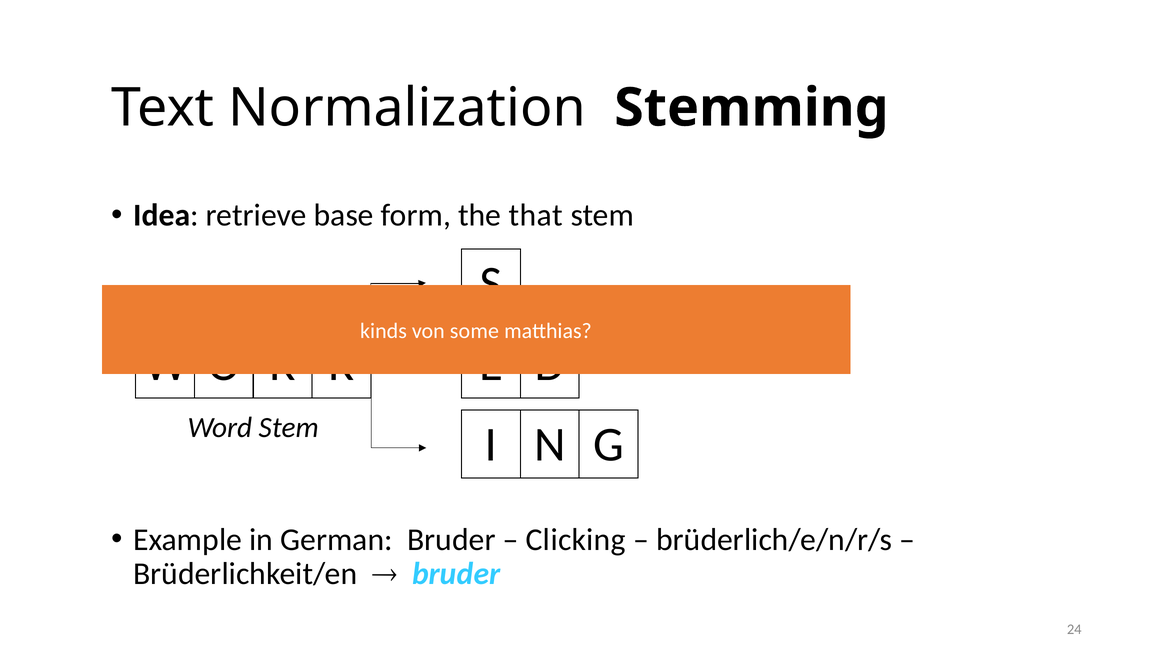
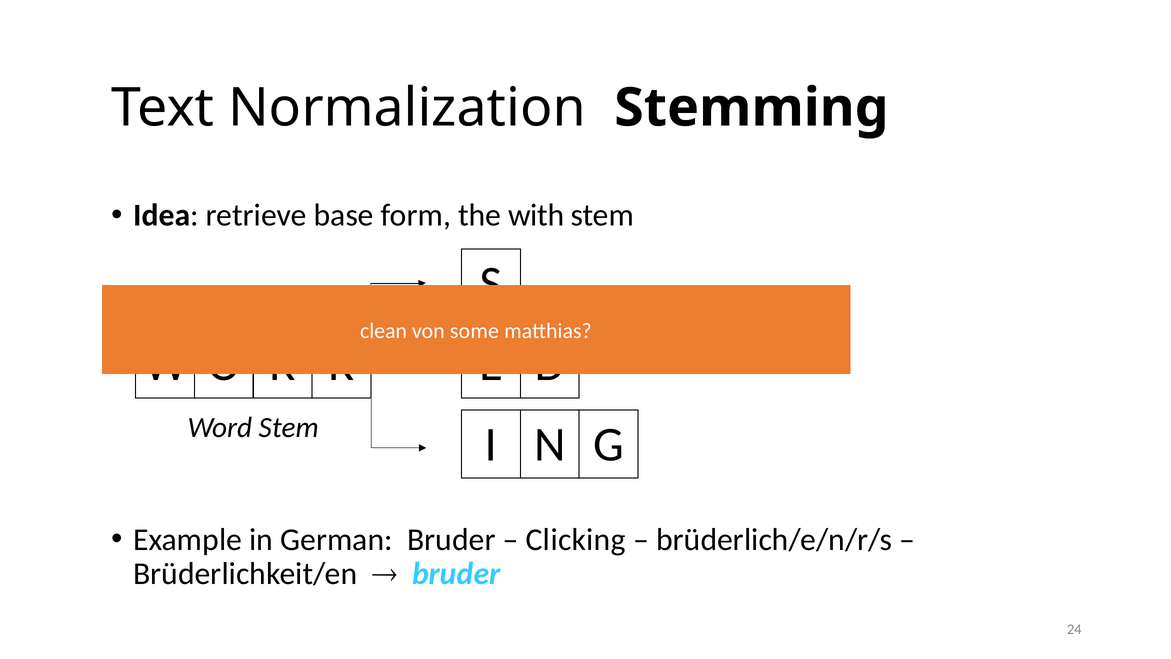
that: that -> with (536, 215)
kinds: kinds -> clean (384, 331)
